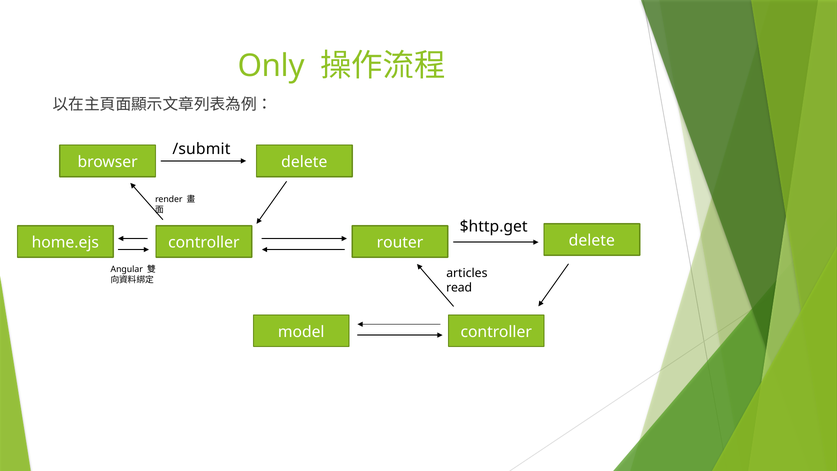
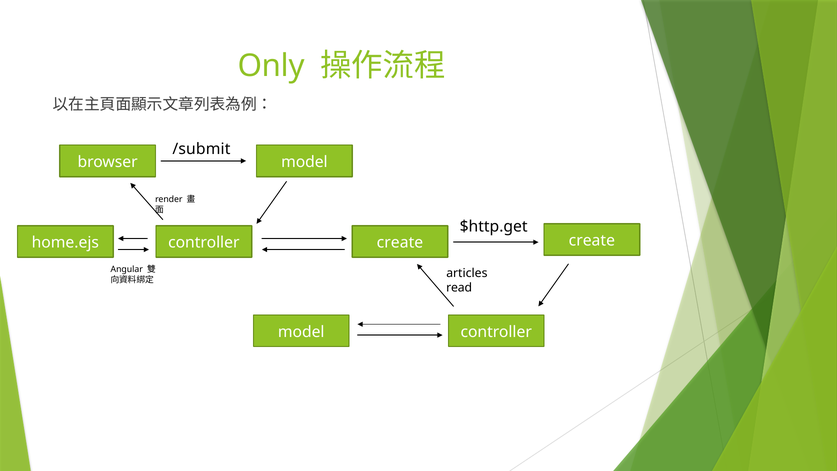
delete: delete -> model (304, 162)
delete: delete -> create (592, 241)
controller router: router -> create (400, 243)
